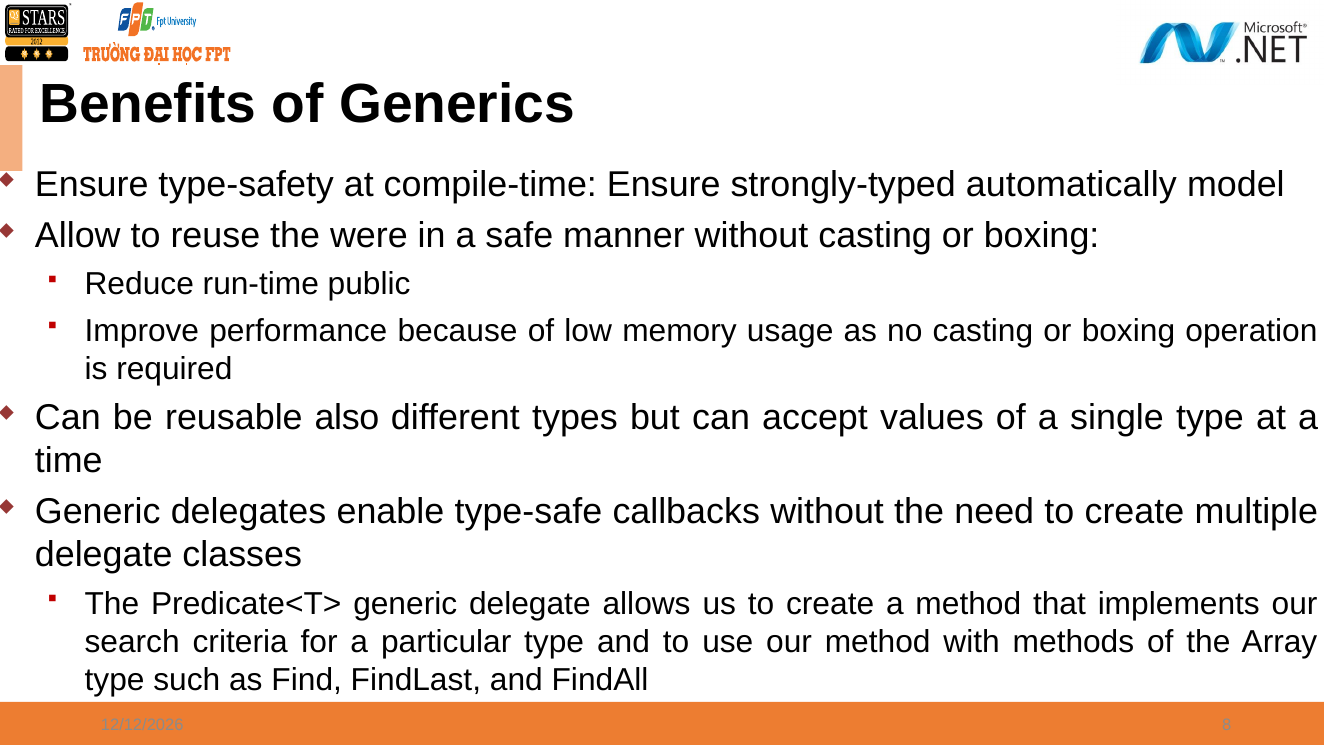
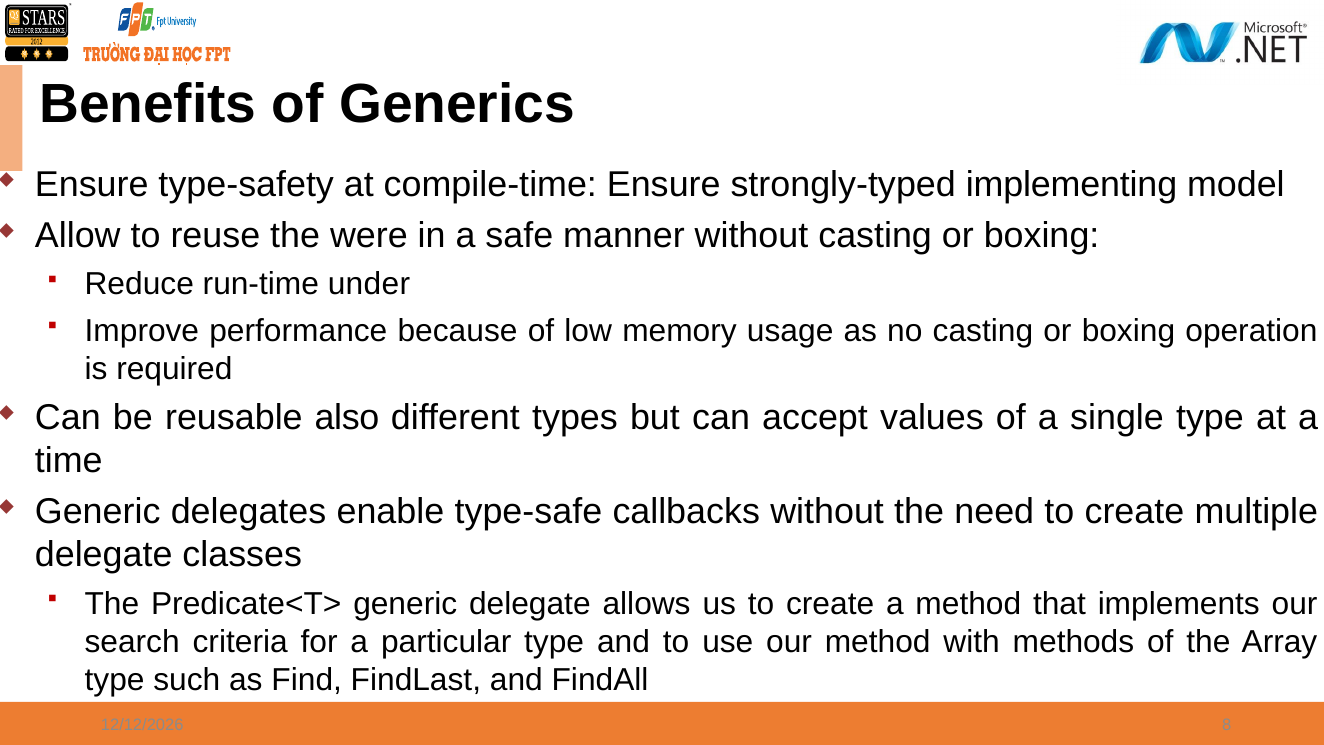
automatically: automatically -> implementing (1071, 184)
public: public -> under (369, 284)
